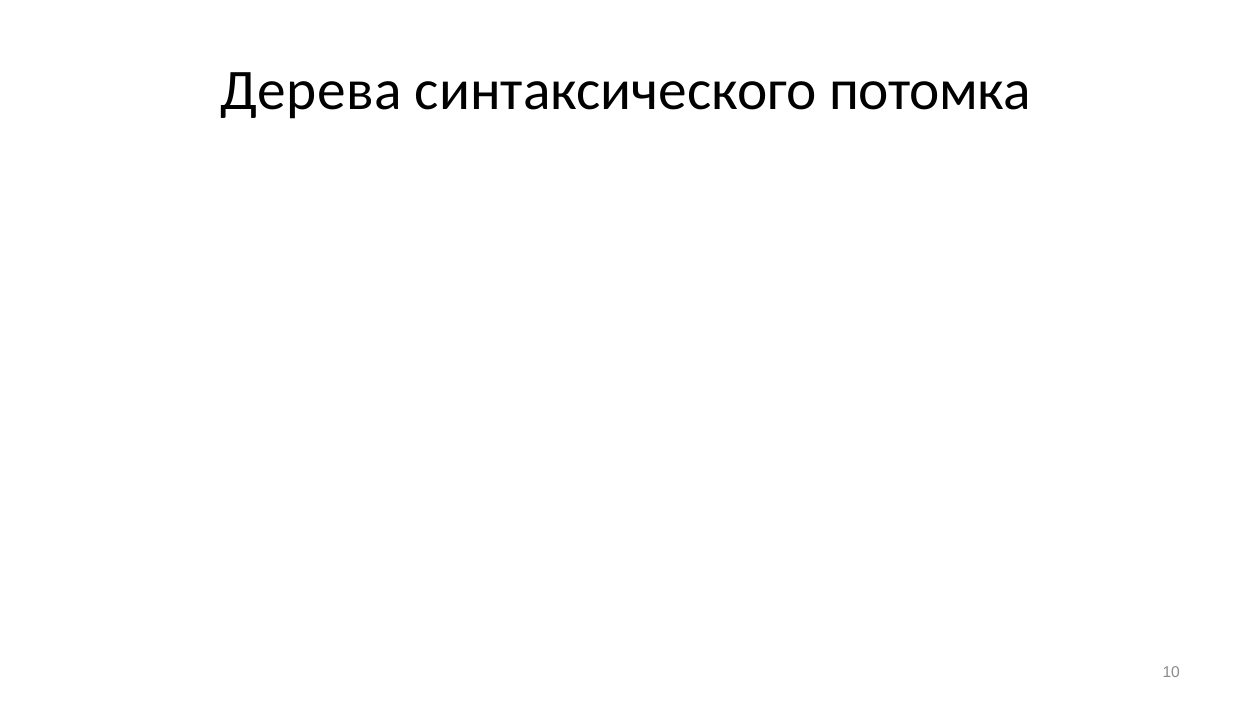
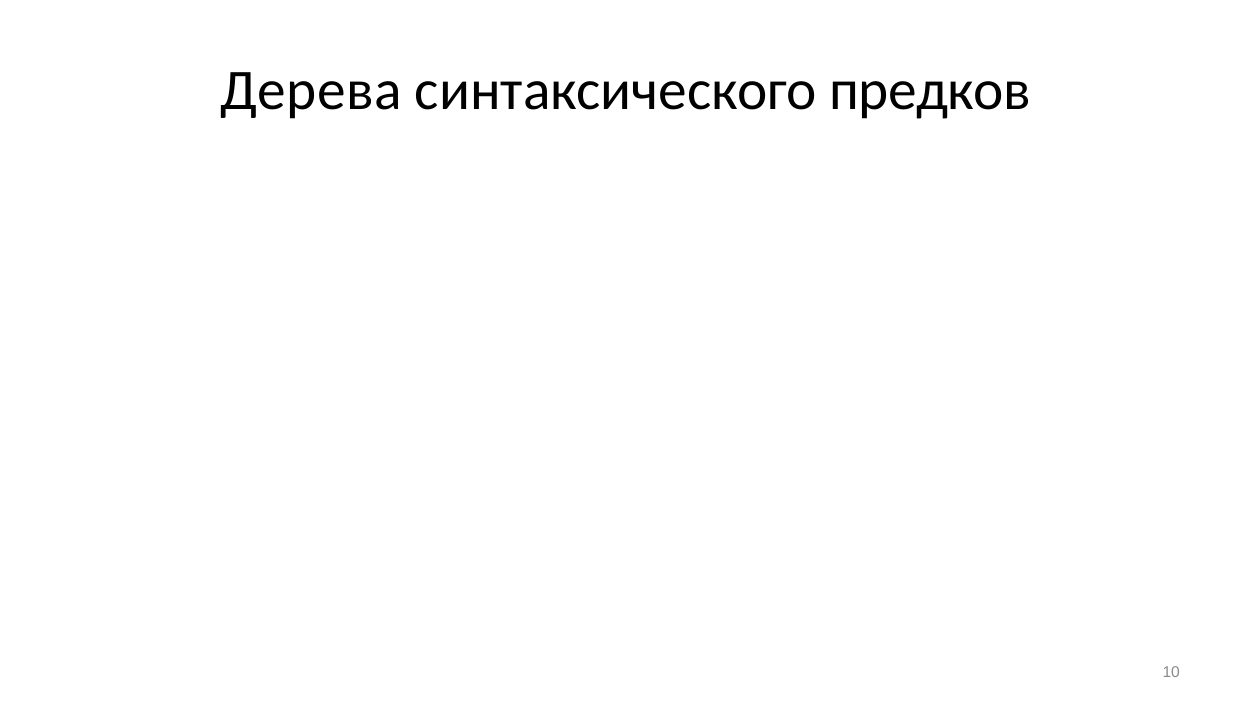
потомка: потомка -> предков (930, 91)
